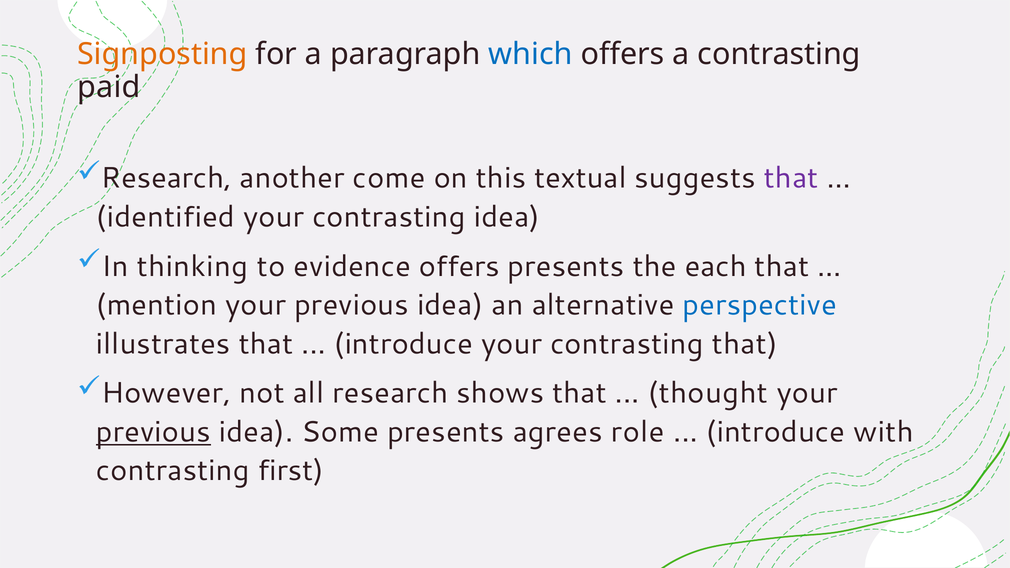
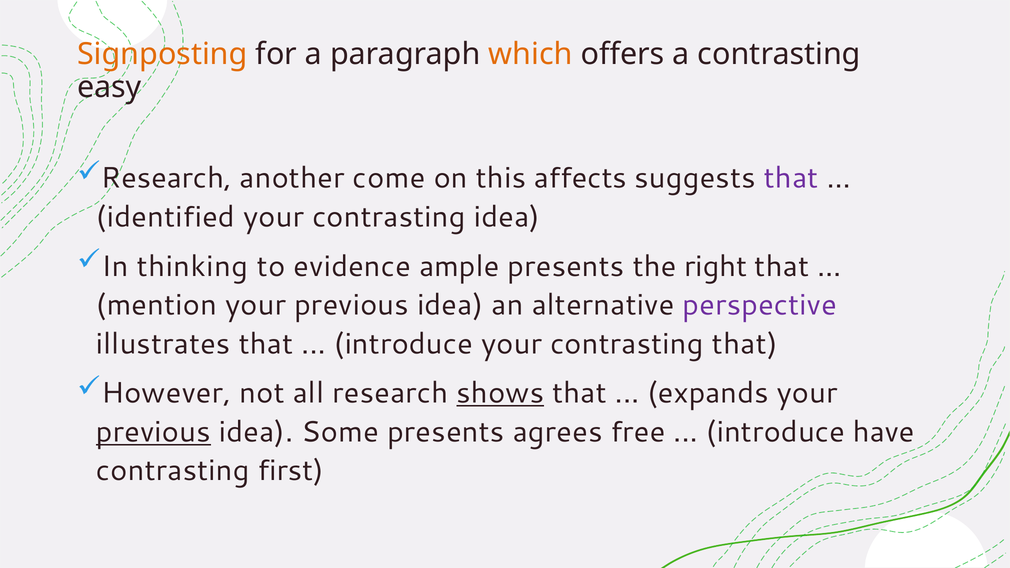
which colour: blue -> orange (531, 54)
paid: paid -> easy (109, 87)
textual: textual -> affects (580, 178)
evidence offers: offers -> ample (459, 266)
each: each -> right (716, 266)
perspective colour: blue -> purple (760, 305)
shows underline: none -> present (500, 393)
thought: thought -> expands (708, 393)
role: role -> free (638, 432)
with: with -> have (884, 432)
